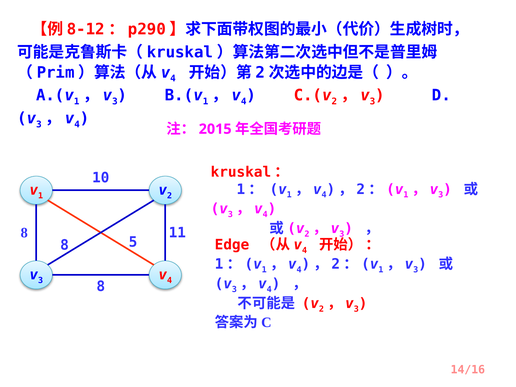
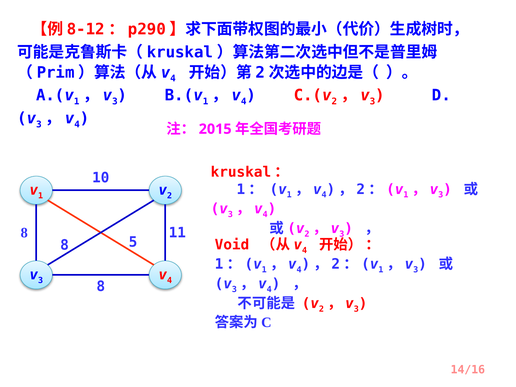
Edge: Edge -> Void (232, 245)
